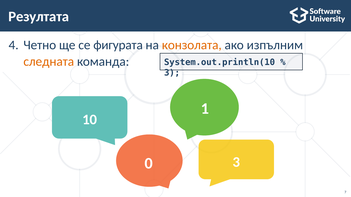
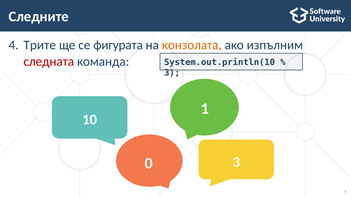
Резултата: Резултата -> Следните (39, 17)
Четно: Четно -> Трите (40, 45)
следната colour: orange -> red (49, 62)
